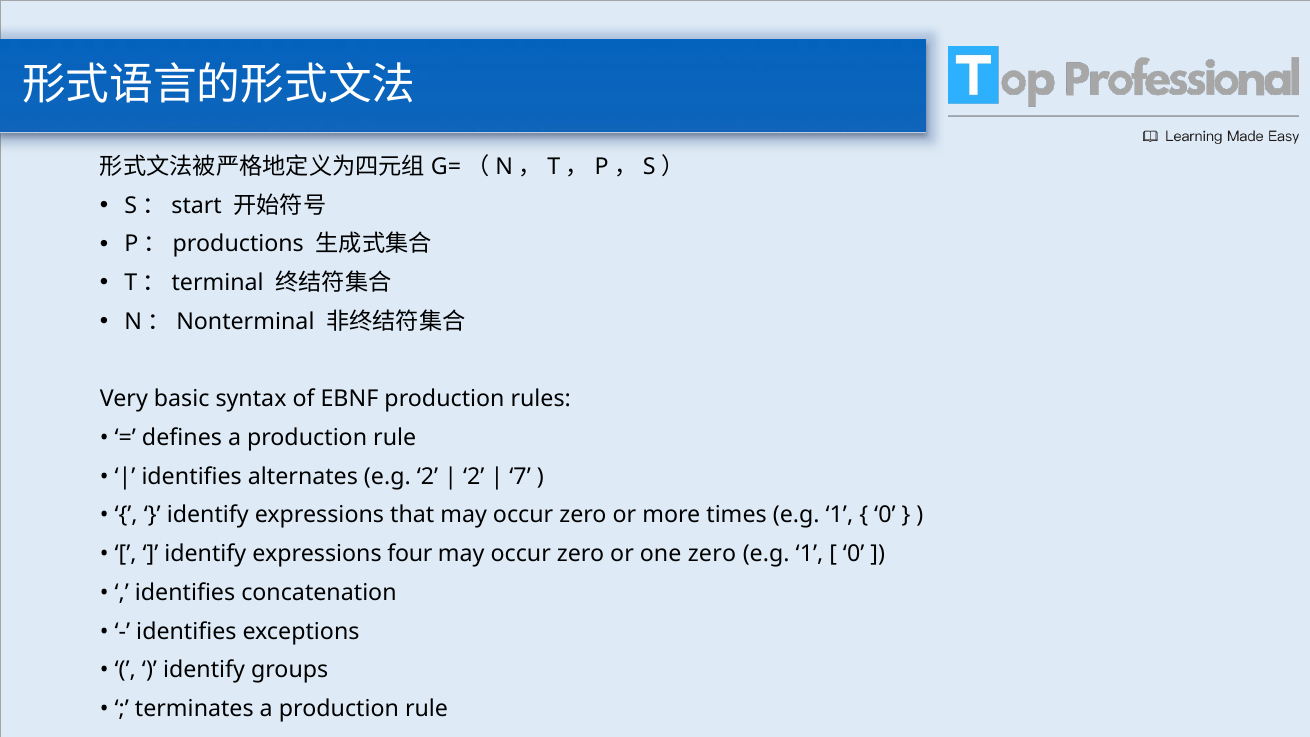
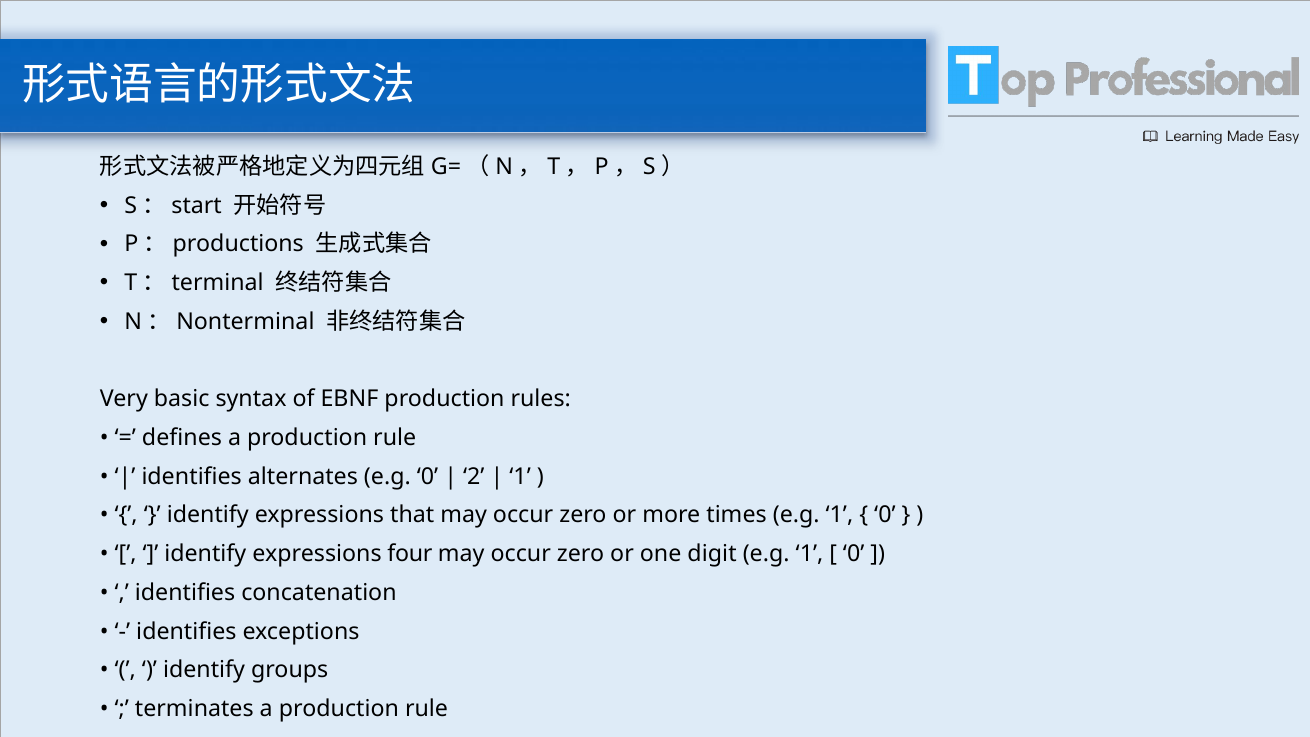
e.g 2: 2 -> 0 (428, 476)
7: 7 -> 1 (520, 476)
one zero: zero -> digit (712, 554)
